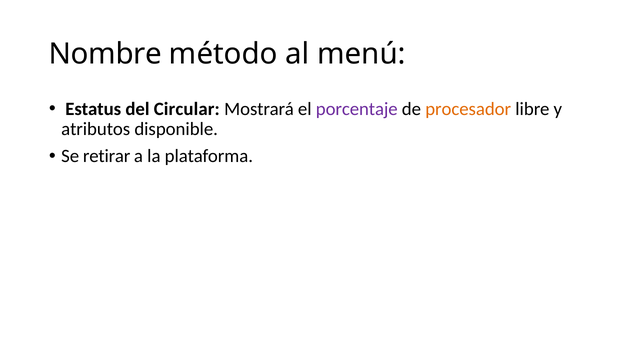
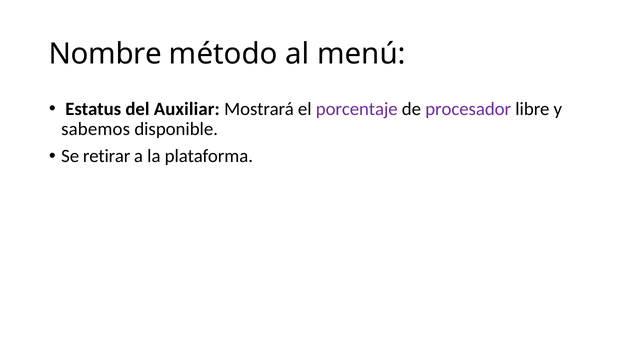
Circular: Circular -> Auxiliar (187, 109)
procesador colour: orange -> purple (468, 109)
atributos: atributos -> sabemos (96, 129)
